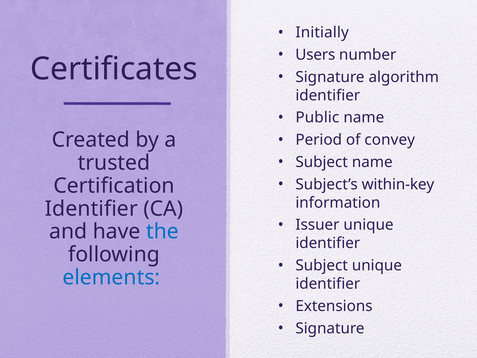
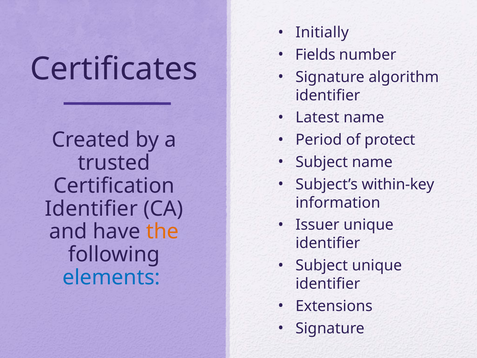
Users: Users -> Fields (315, 55)
Public: Public -> Latest (317, 117)
convey: convey -> protect (390, 140)
the colour: blue -> orange (162, 231)
